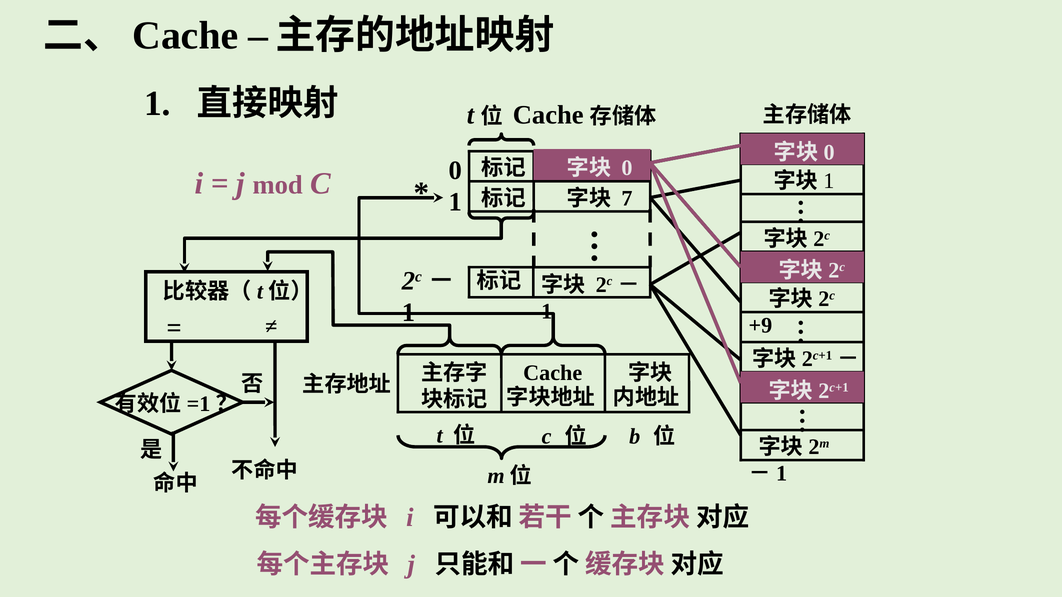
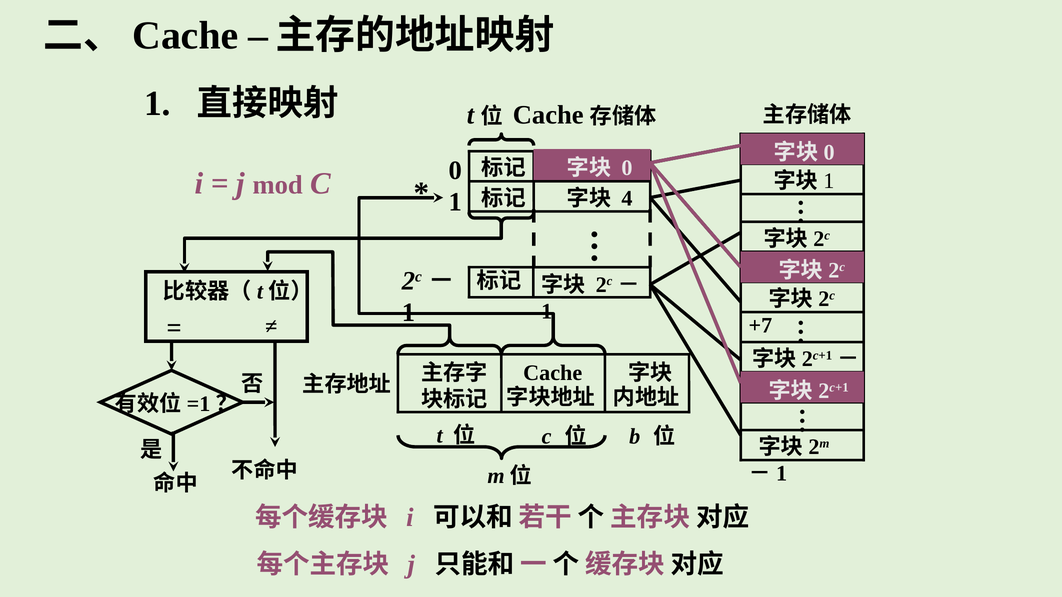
7: 7 -> 4 (627, 198)
+9: +9 -> +7 (760, 326)
